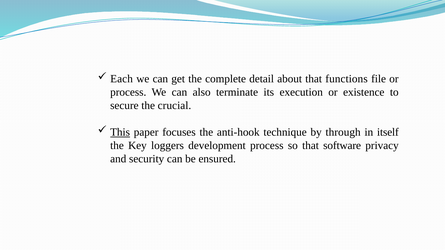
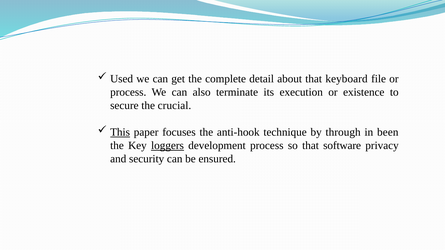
Each: Each -> Used (122, 79)
functions: functions -> keyboard (347, 79)
itself: itself -> been (388, 132)
loggers underline: none -> present (168, 146)
